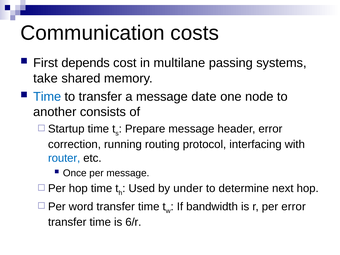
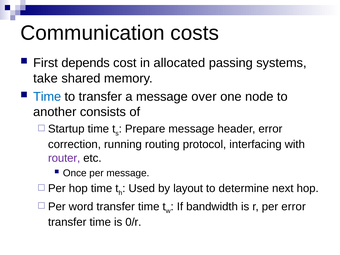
multilane: multilane -> allocated (179, 63)
date: date -> over (204, 97)
router colour: blue -> purple (64, 158)
under: under -> layout (188, 189)
6/r: 6/r -> 0/r (133, 222)
